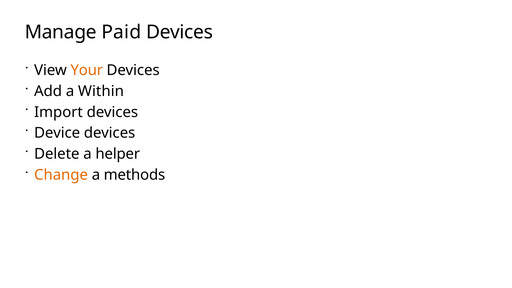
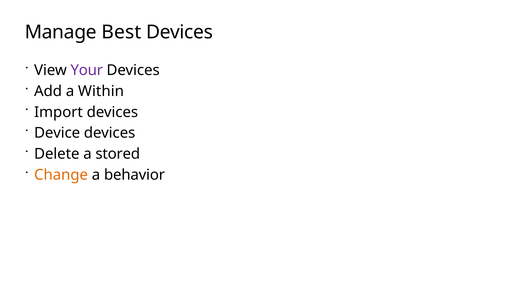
Paid: Paid -> Best (121, 32)
Your colour: orange -> purple (87, 70)
helper: helper -> stored (118, 154)
methods: methods -> behavior (134, 175)
